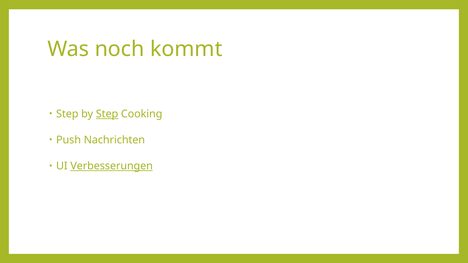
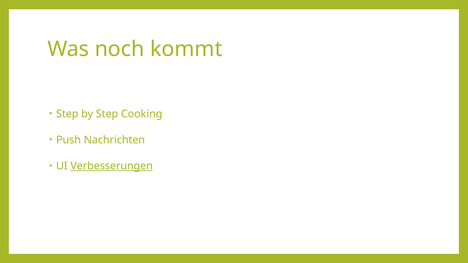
Step underline: present -> none (107, 114)
